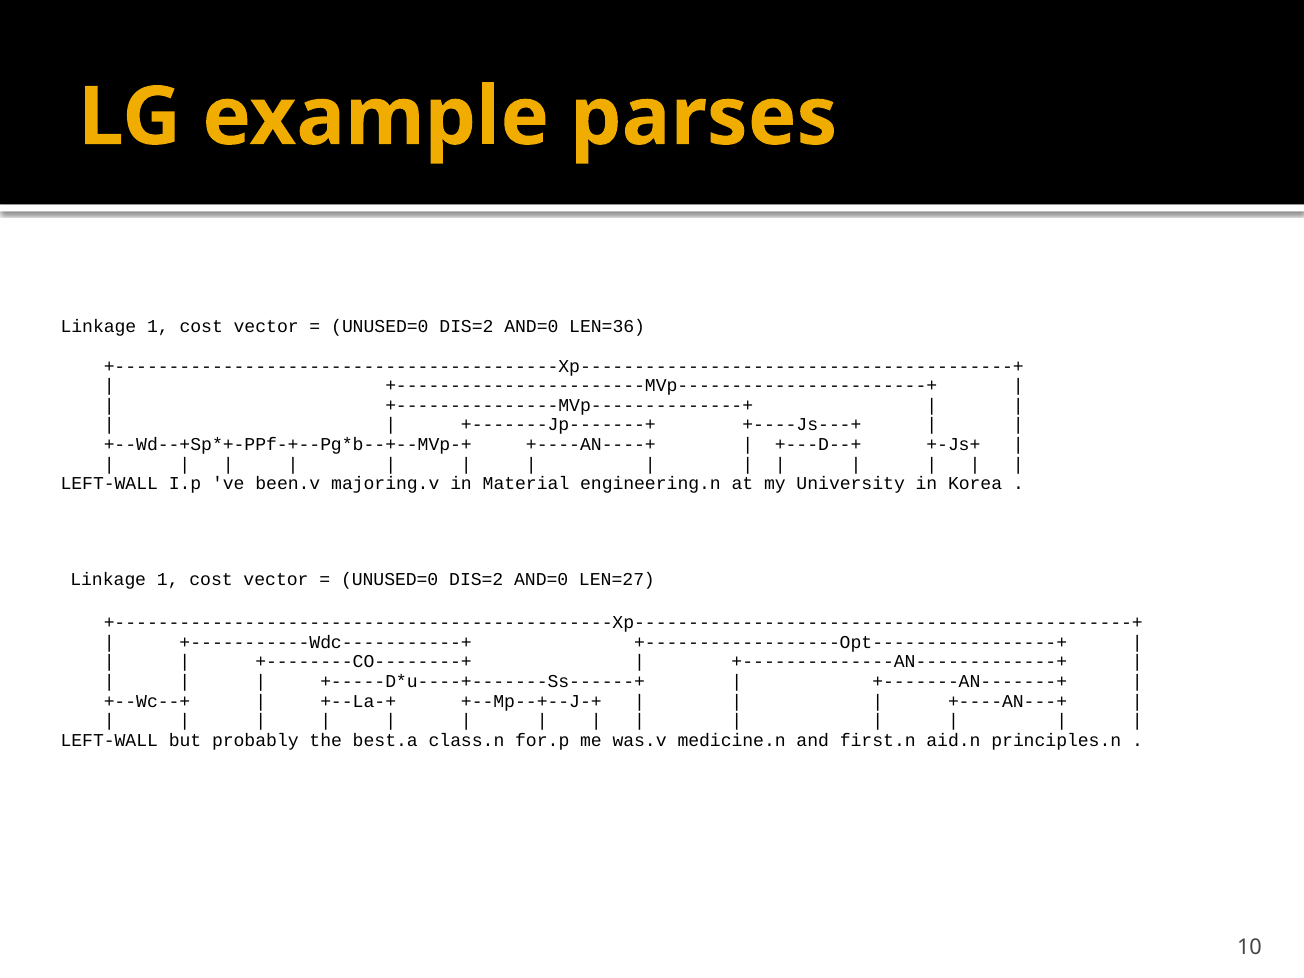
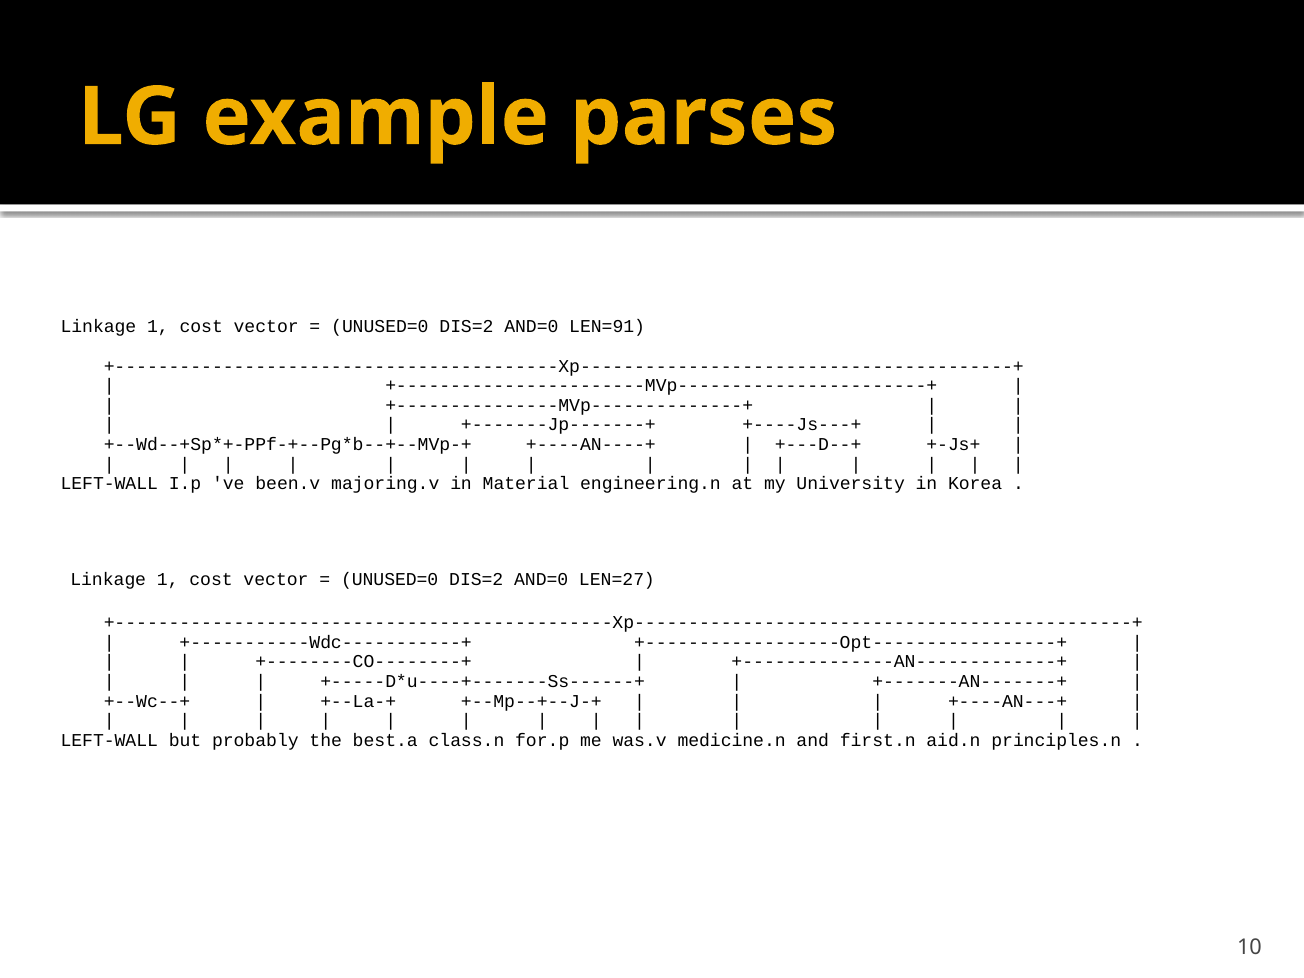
LEN=36: LEN=36 -> LEN=91 (607, 327)
